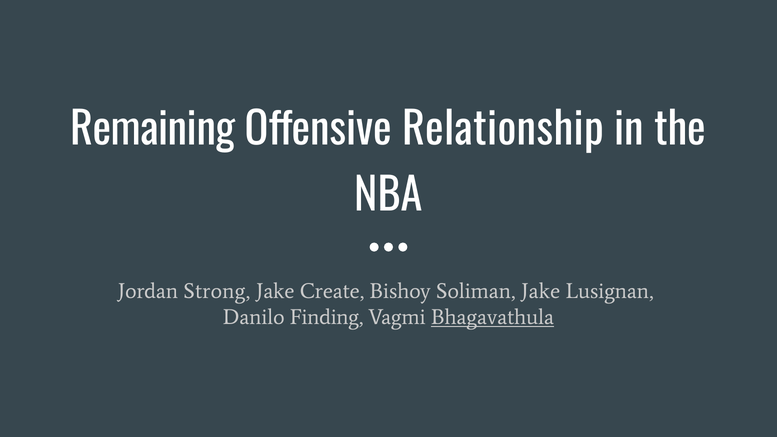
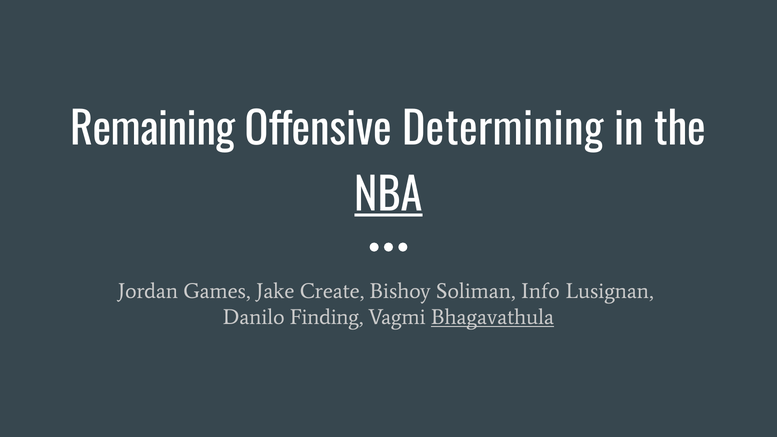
Relationship: Relationship -> Determining (503, 130)
NBA underline: none -> present (389, 196)
Strong: Strong -> Games (217, 291)
Soliman Jake: Jake -> Info (540, 291)
